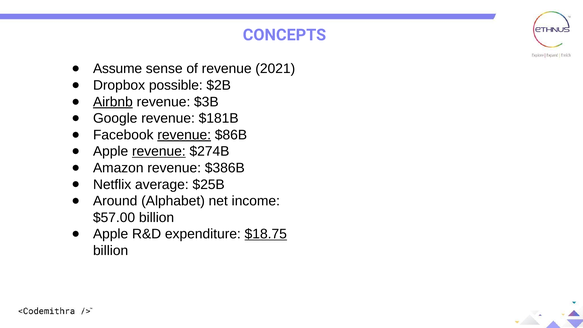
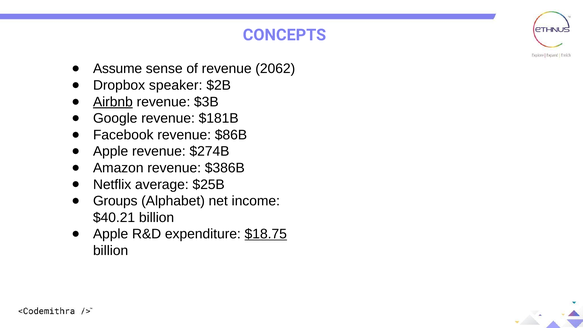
2021: 2021 -> 2062 (275, 69)
possible: possible -> speaker (176, 85)
revenue underline: present -> none (184, 135)
revenue underline: present -> none (159, 151)
Around: Around -> Groups (115, 201)
$57.00: $57.00 -> $40.21 (114, 218)
